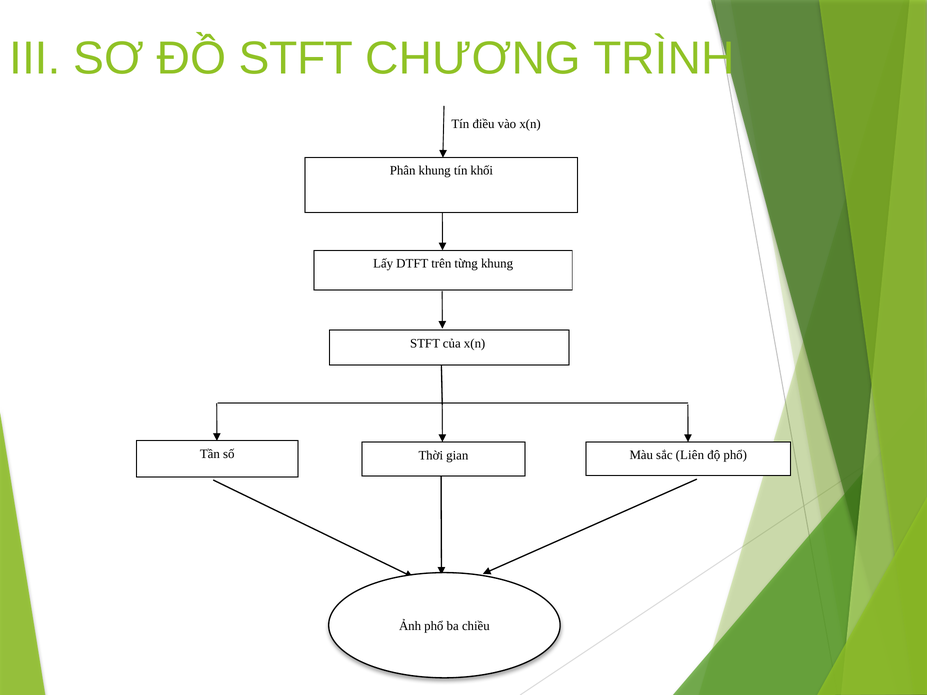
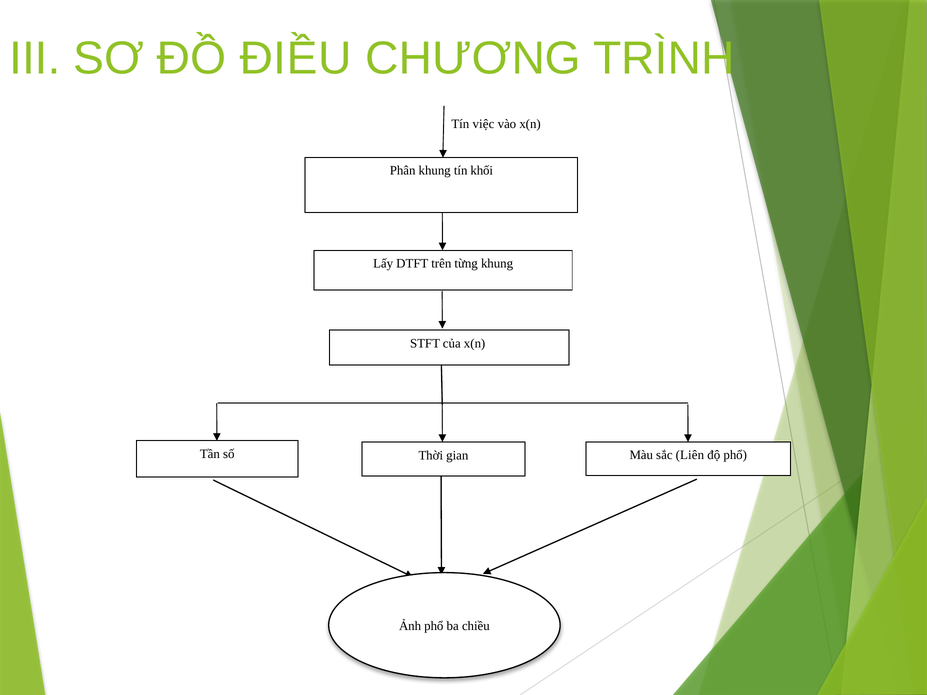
ĐỒ STFT: STFT -> ĐIỀU (296, 59)
điều: điều -> việc (483, 124)
